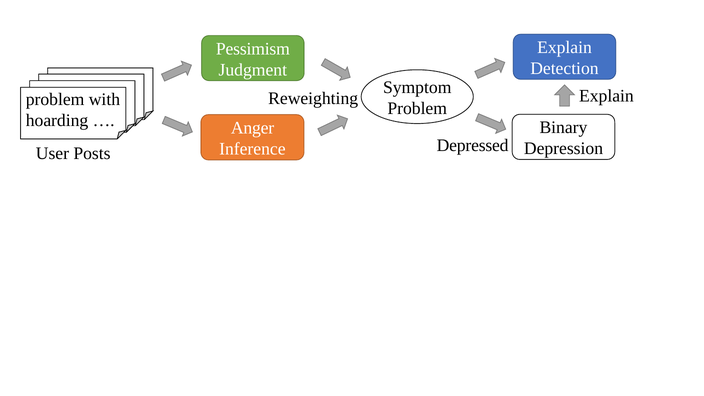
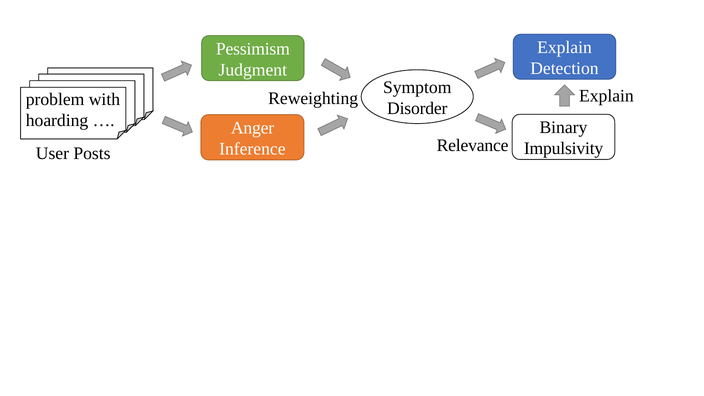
Problem: Problem -> Disorder (417, 108)
Depressed: Depressed -> Relevance (473, 146)
Depression: Depression -> Impulsivity (564, 149)
